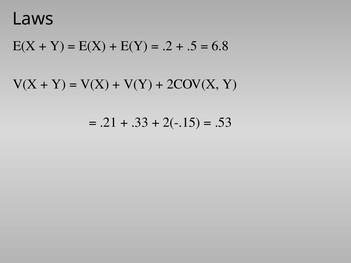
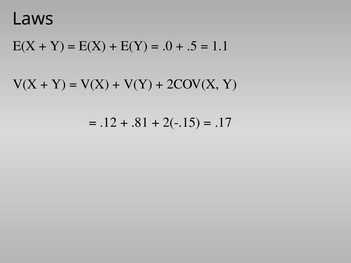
.2: .2 -> .0 (167, 46)
6.8: 6.8 -> 1.1 (220, 46)
.21: .21 -> .12 (108, 123)
.33: .33 -> .81 (140, 123)
.53: .53 -> .17 (223, 123)
